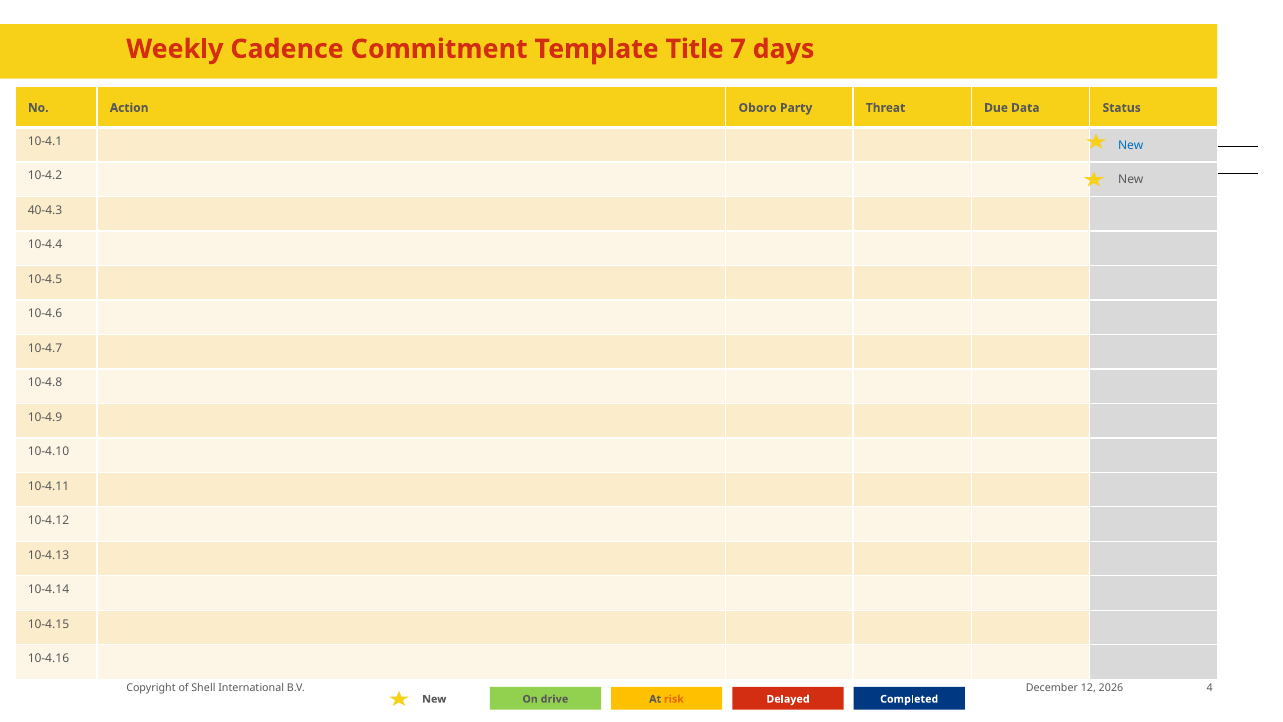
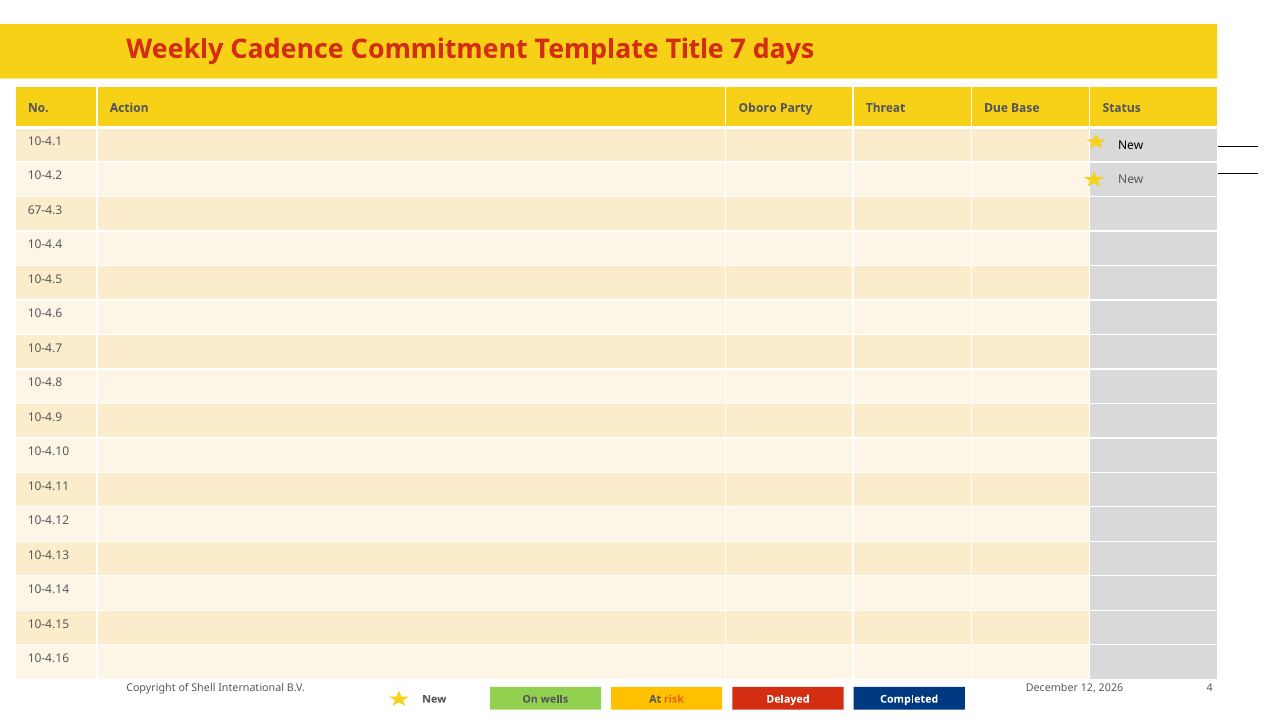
Data: Data -> Base (1025, 108)
New colour: blue -> black (1131, 145)
40-4.3: 40-4.3 -> 67-4.3 (45, 210)
drive: drive -> wells (554, 699)
